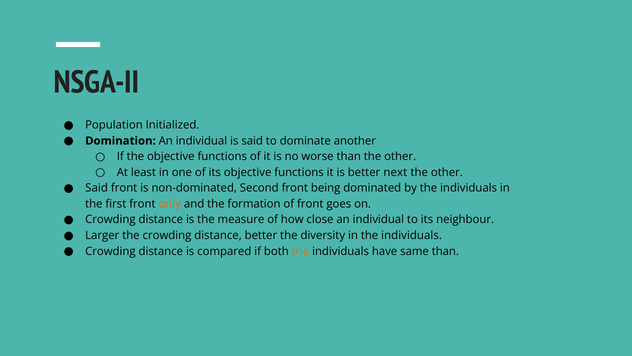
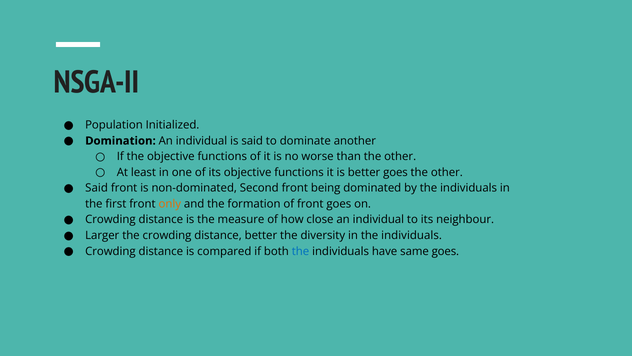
better next: next -> goes (395, 172)
the colour: orange -> blue (301, 251)
same than: than -> goes (445, 251)
